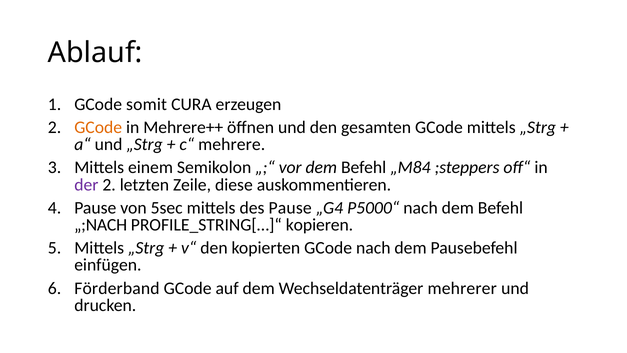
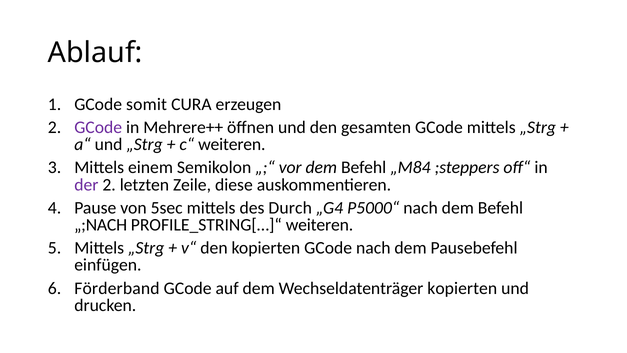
GCode colour: orange -> purple (98, 127)
c“ mehrere: mehrere -> weiteren (232, 144)
des Pause: Pause -> Durch (290, 208)
PROFILE_STRING[…]“ kopieren: kopieren -> weiteren (320, 225)
Wechseldatenträger mehrerer: mehrerer -> kopierten (462, 288)
